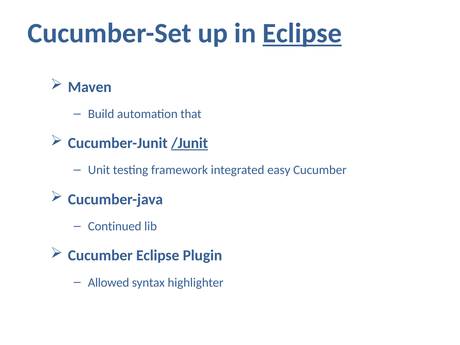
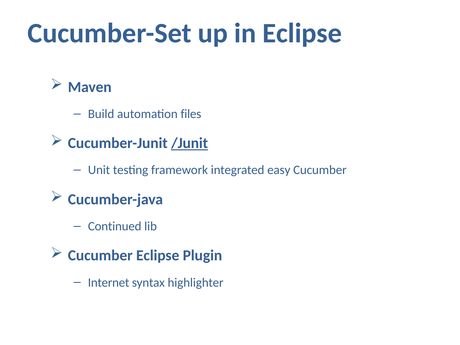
Eclipse underline: present -> none (302, 33)
that: that -> files (191, 114)
Allowed: Allowed -> Internet (109, 282)
